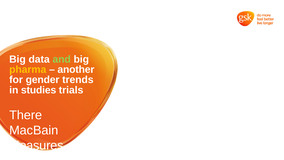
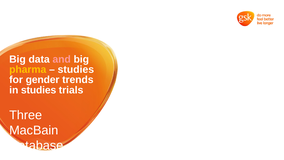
and colour: light green -> pink (62, 59)
another: another -> studies (76, 69)
There: There -> Three (26, 115)
Measures: Measures -> Database (36, 145)
